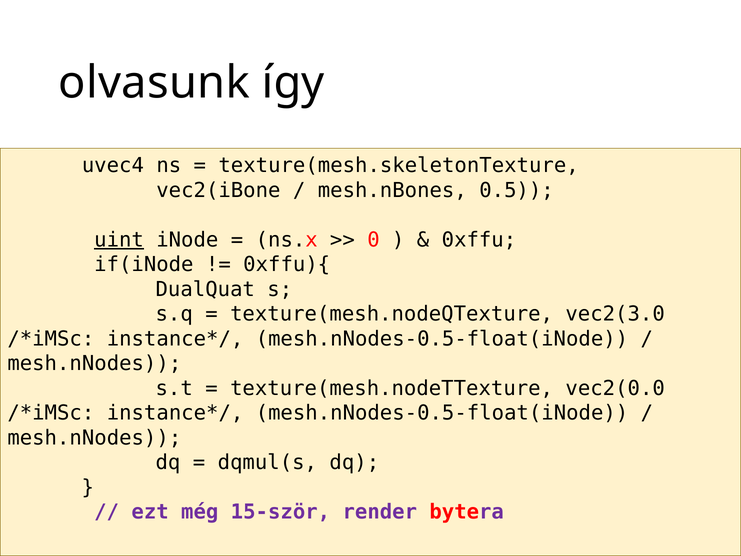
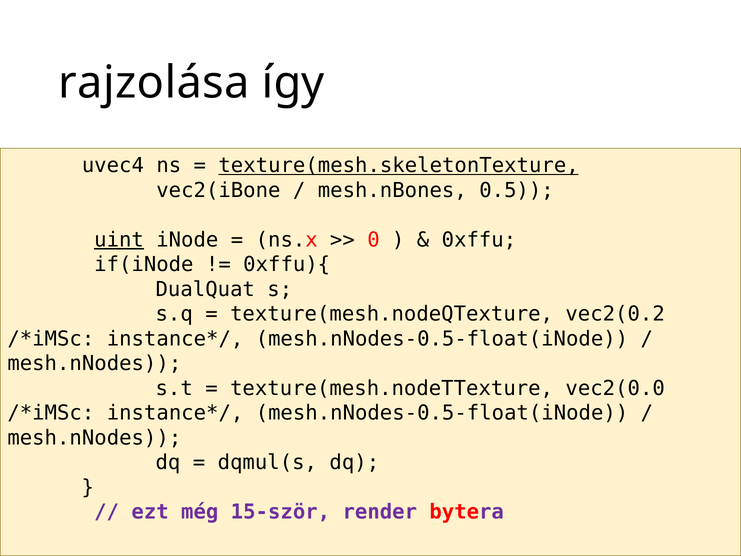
olvasunk: olvasunk -> rajzolása (154, 83)
texture(mesh.skeletonTexture underline: none -> present (399, 165)
vec2(3.0: vec2(3.0 -> vec2(0.2 (615, 314)
